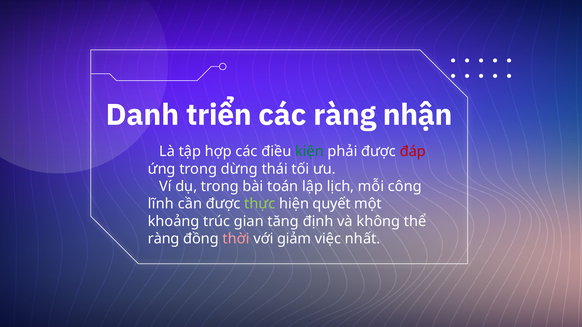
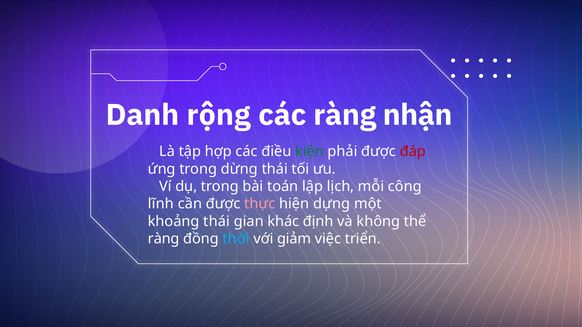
triển: triển -> rộng (219, 115)
thực colour: light green -> pink (260, 204)
quyết: quyết -> dựng (332, 204)
khoảng trúc: trúc -> thái (217, 222)
tăng: tăng -> khác (283, 222)
thời colour: pink -> light blue (236, 239)
nhất: nhất -> triển (363, 239)
